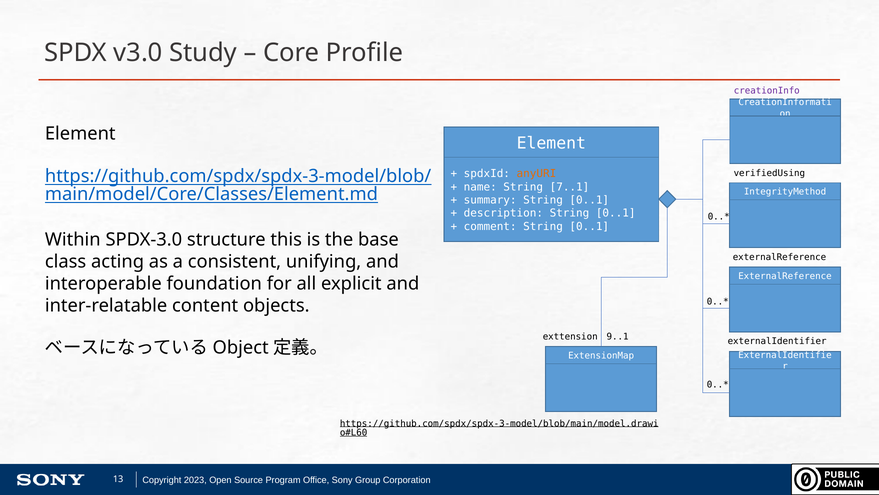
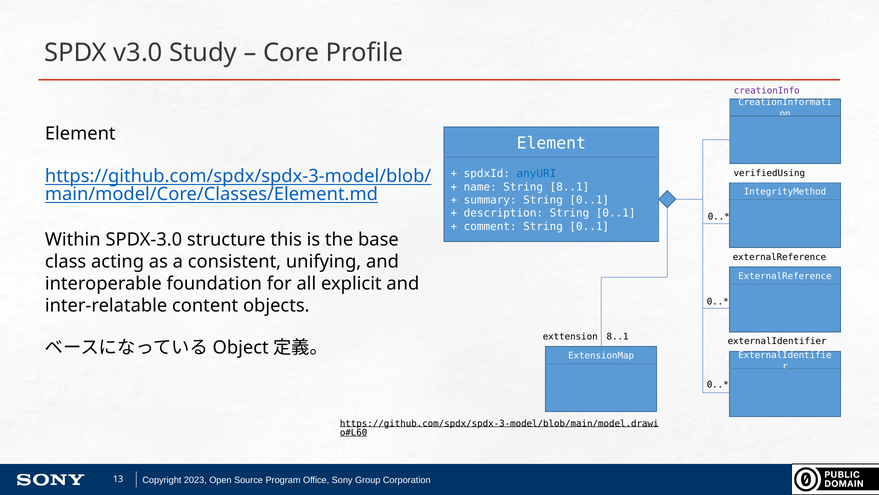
anyURI colour: orange -> blue (536, 174)
String 7..1: 7..1 -> 8..1 (569, 187)
9..1: 9..1 -> 8..1 (618, 336)
